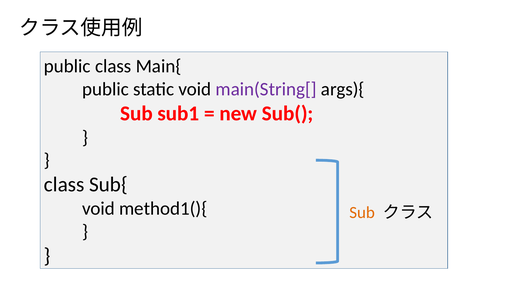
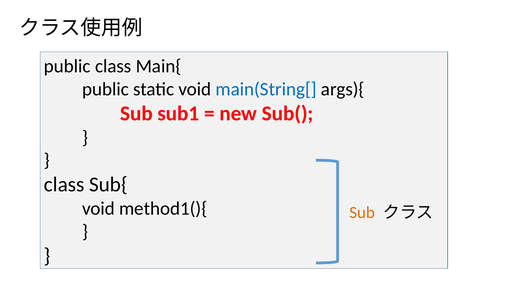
main(String[ colour: purple -> blue (266, 89)
